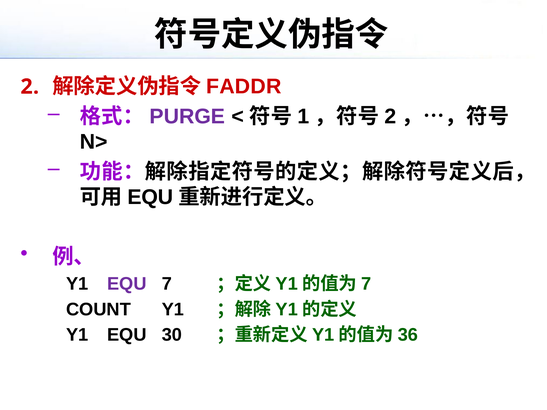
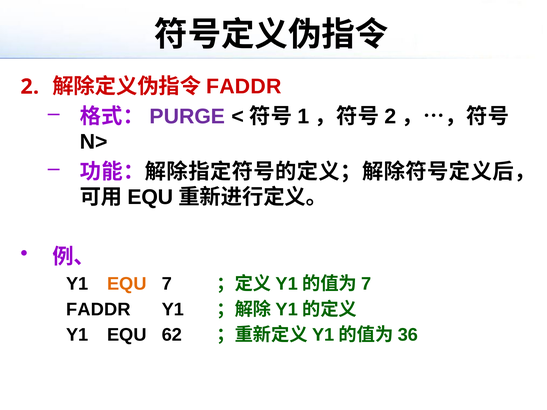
EQU colour: purple -> orange (127, 284)
COUNT: COUNT -> FADDR (98, 310)
30: 30 -> 62 (172, 335)
